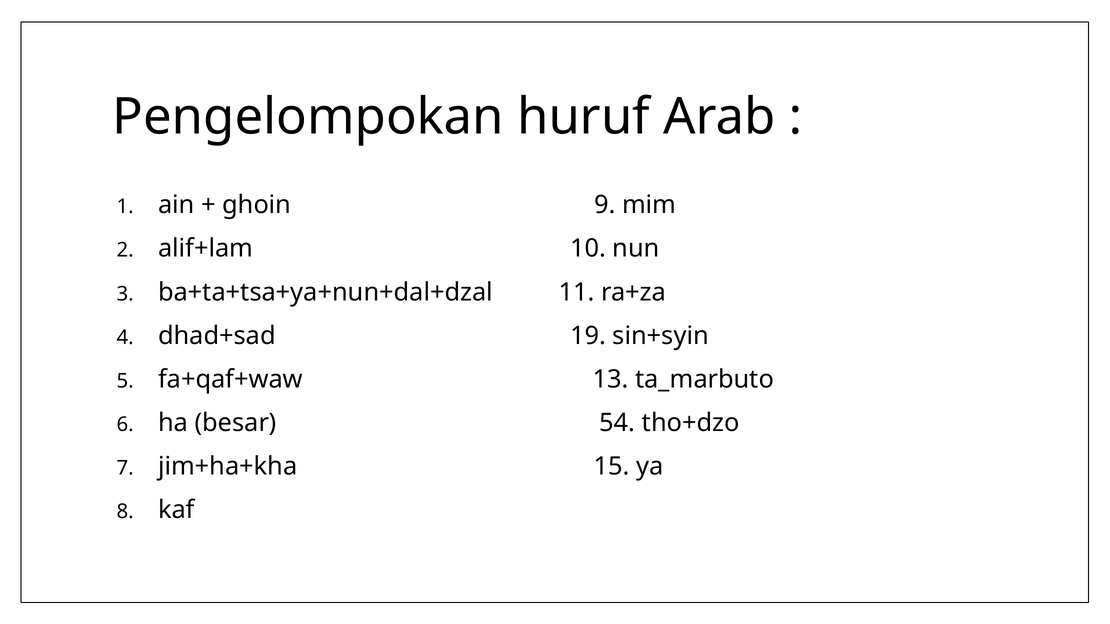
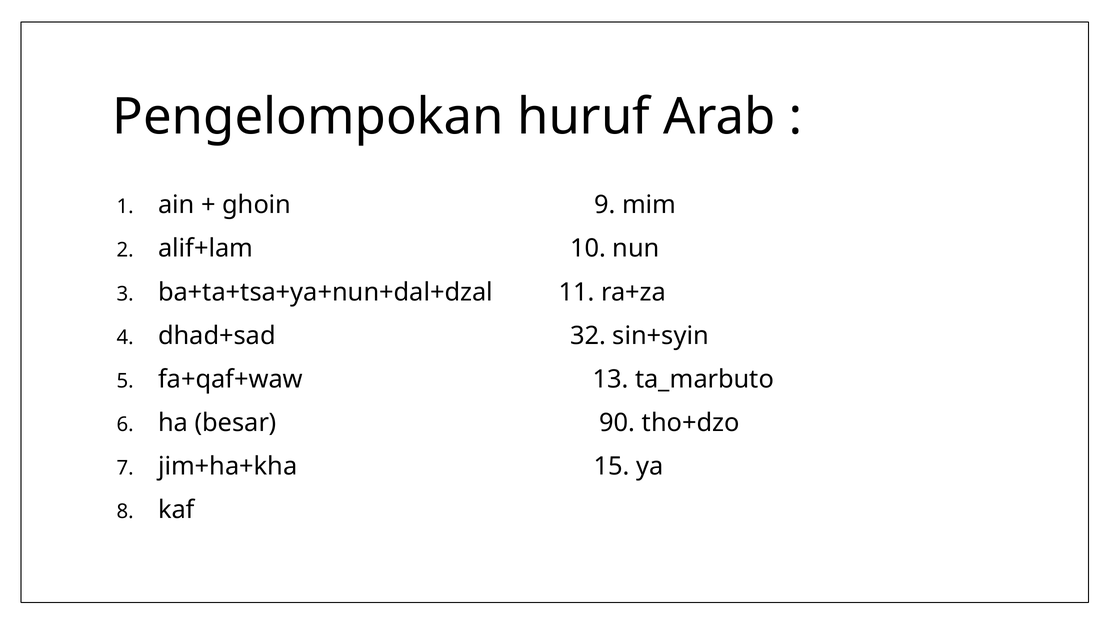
19: 19 -> 32 (588, 336)
54: 54 -> 90 (617, 423)
